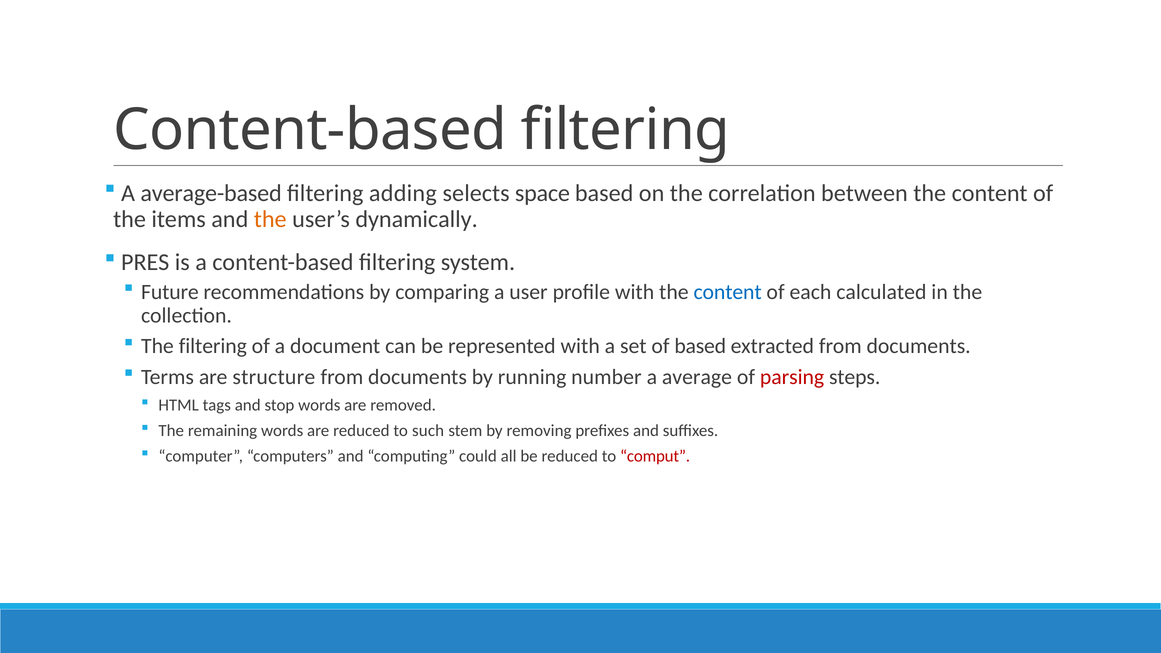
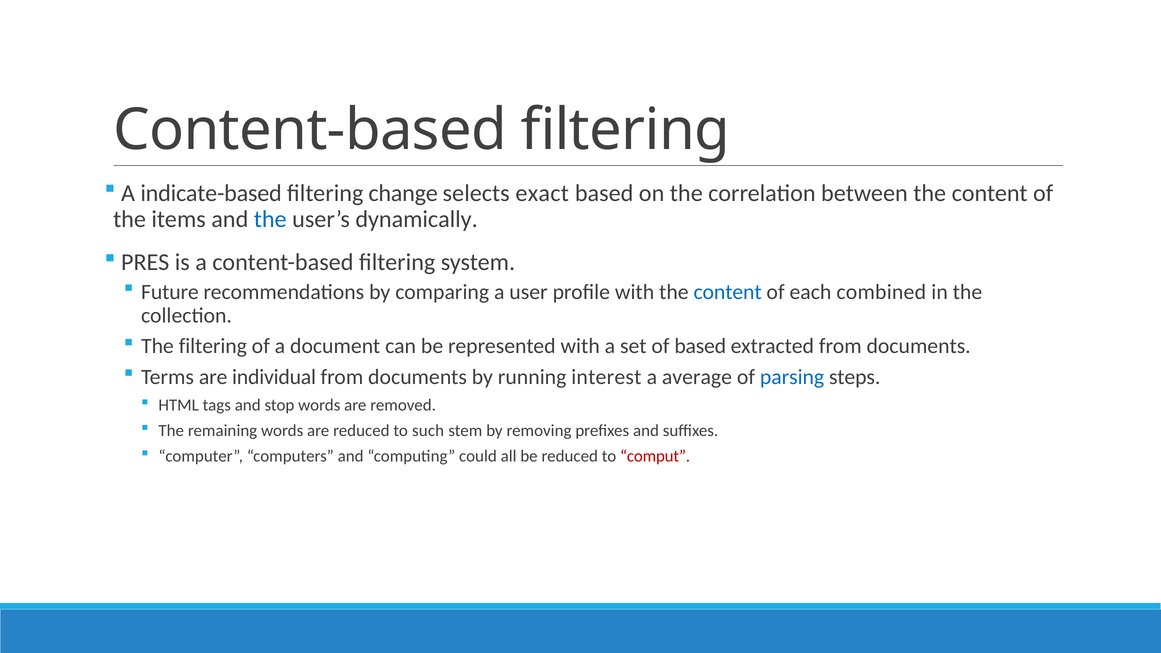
average-based: average-based -> indicate-based (211, 193)
adding: adding -> change (403, 193)
space: space -> exact (542, 193)
the colour: orange -> blue (270, 219)
calculated: calculated -> combined (881, 292)
structure: structure -> individual (274, 377)
number: number -> interest (606, 377)
parsing colour: red -> blue (792, 377)
